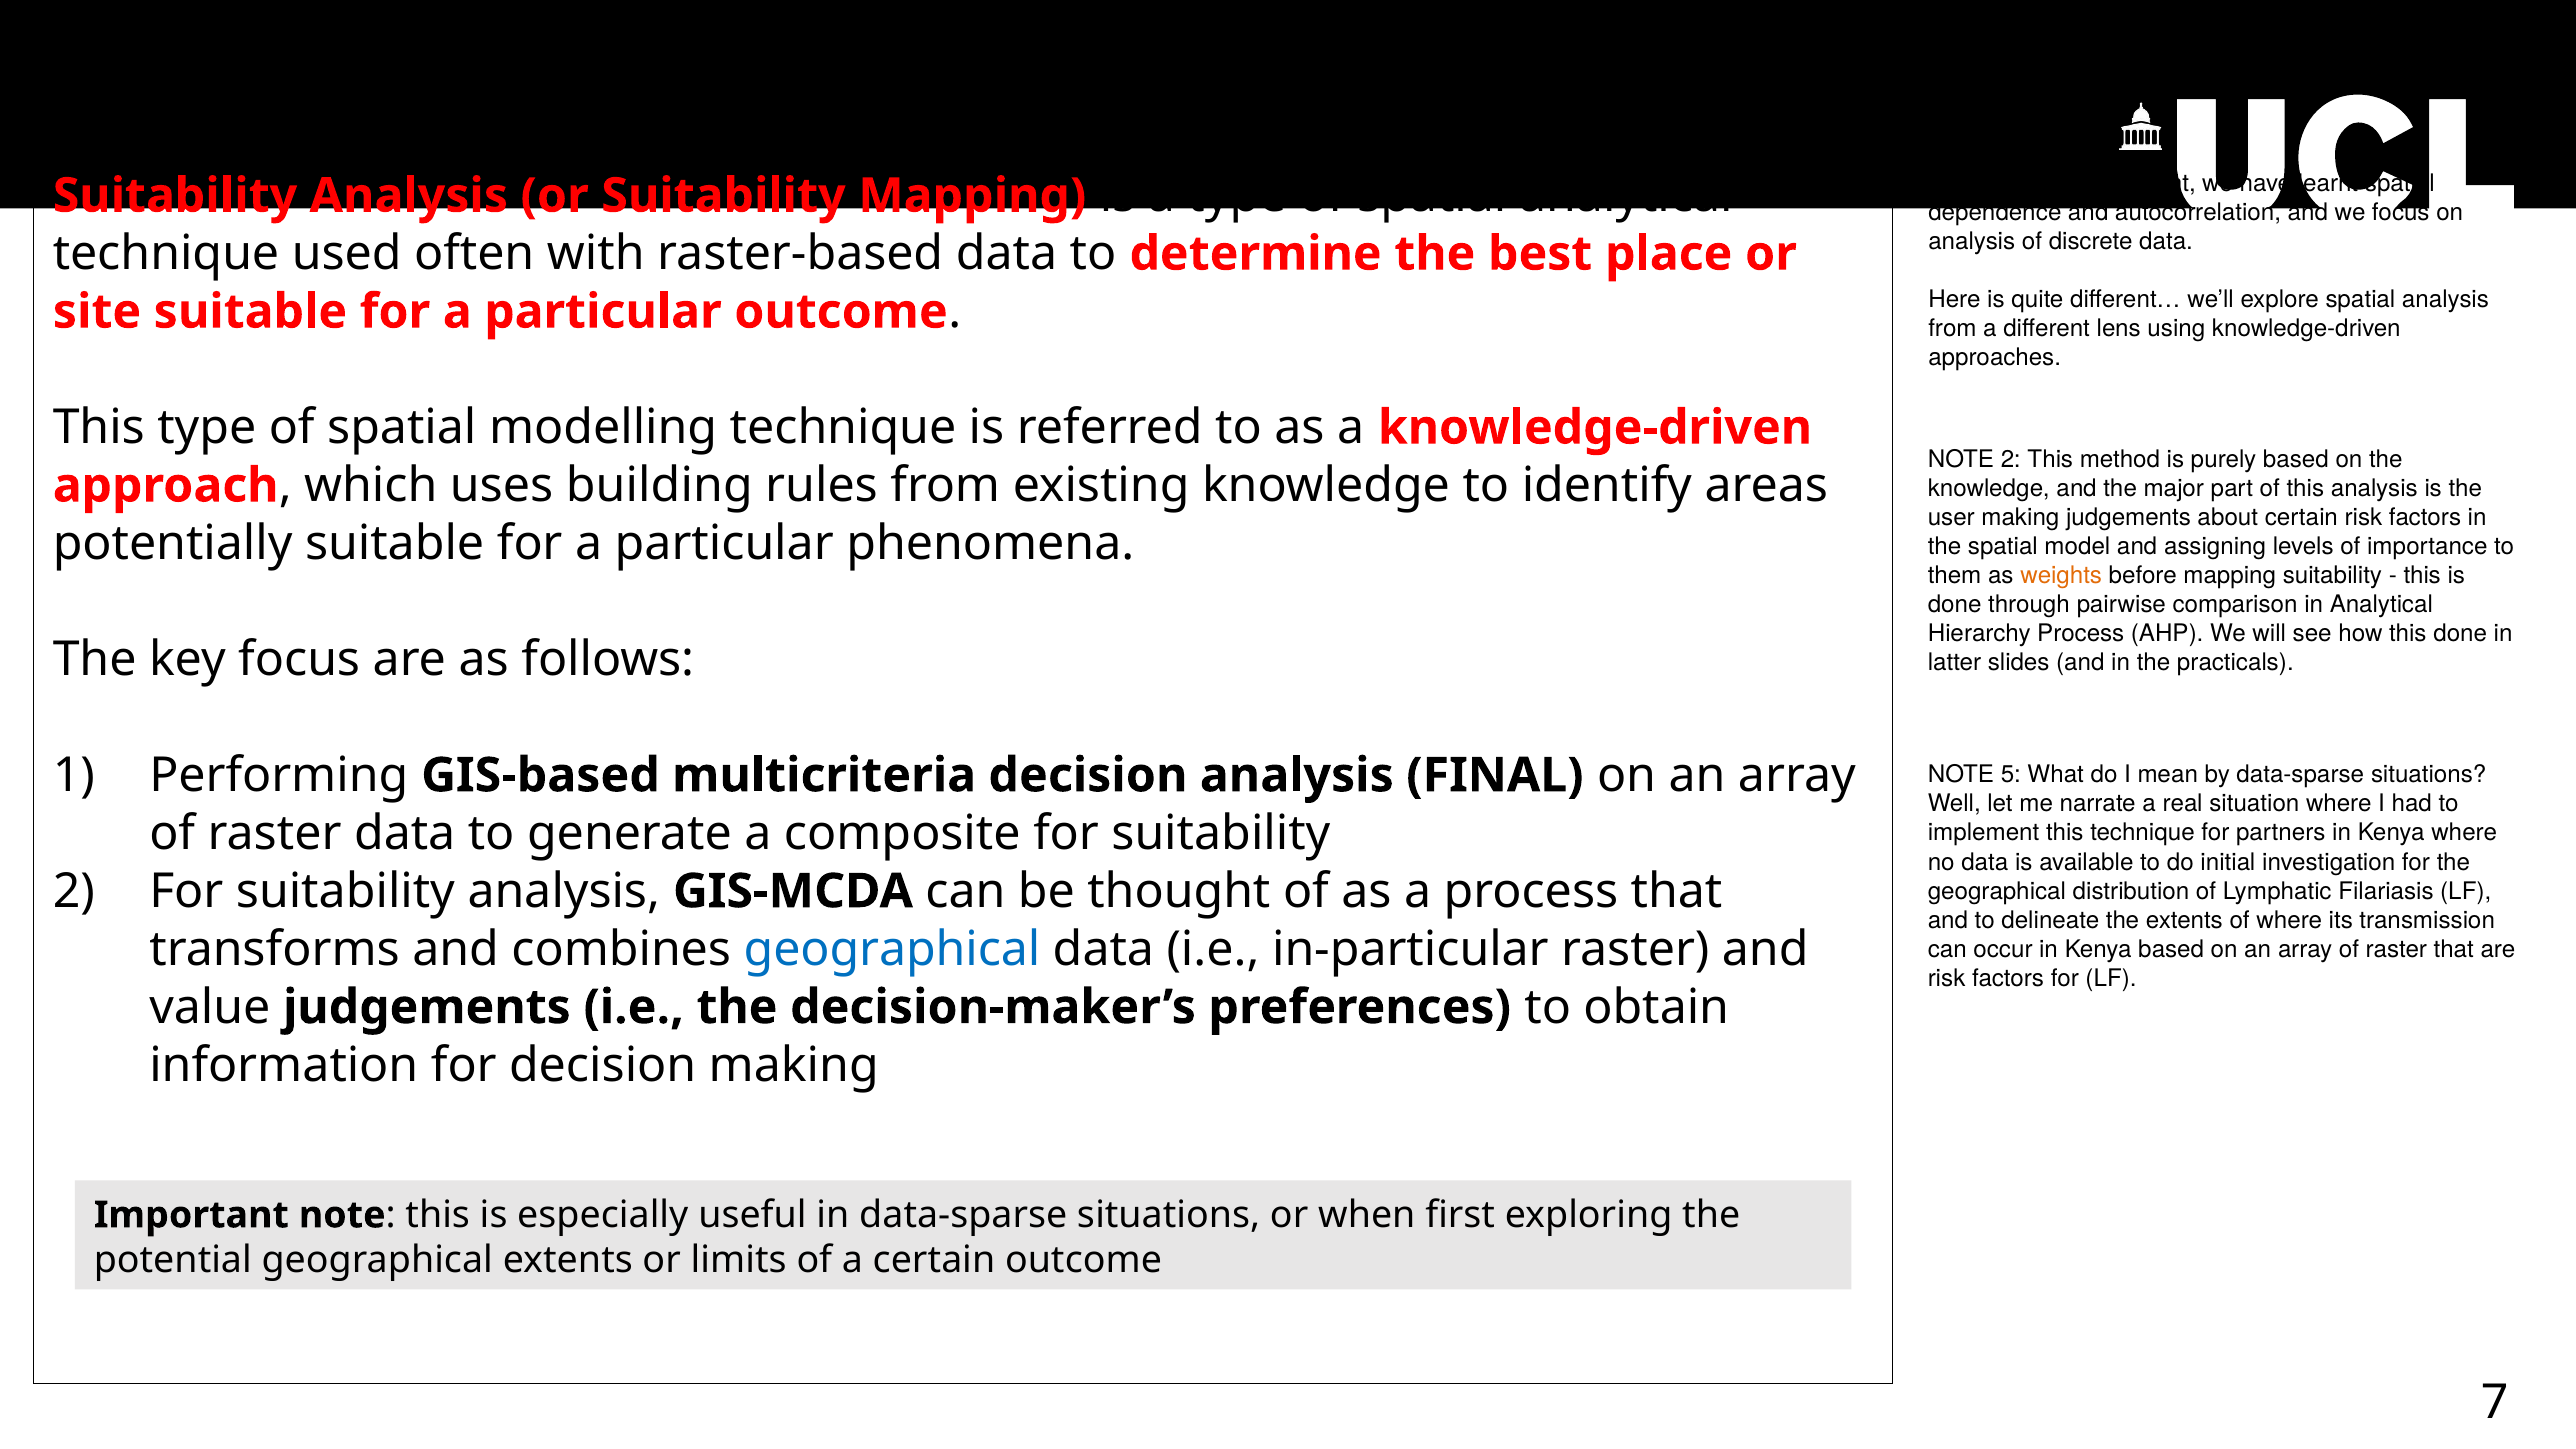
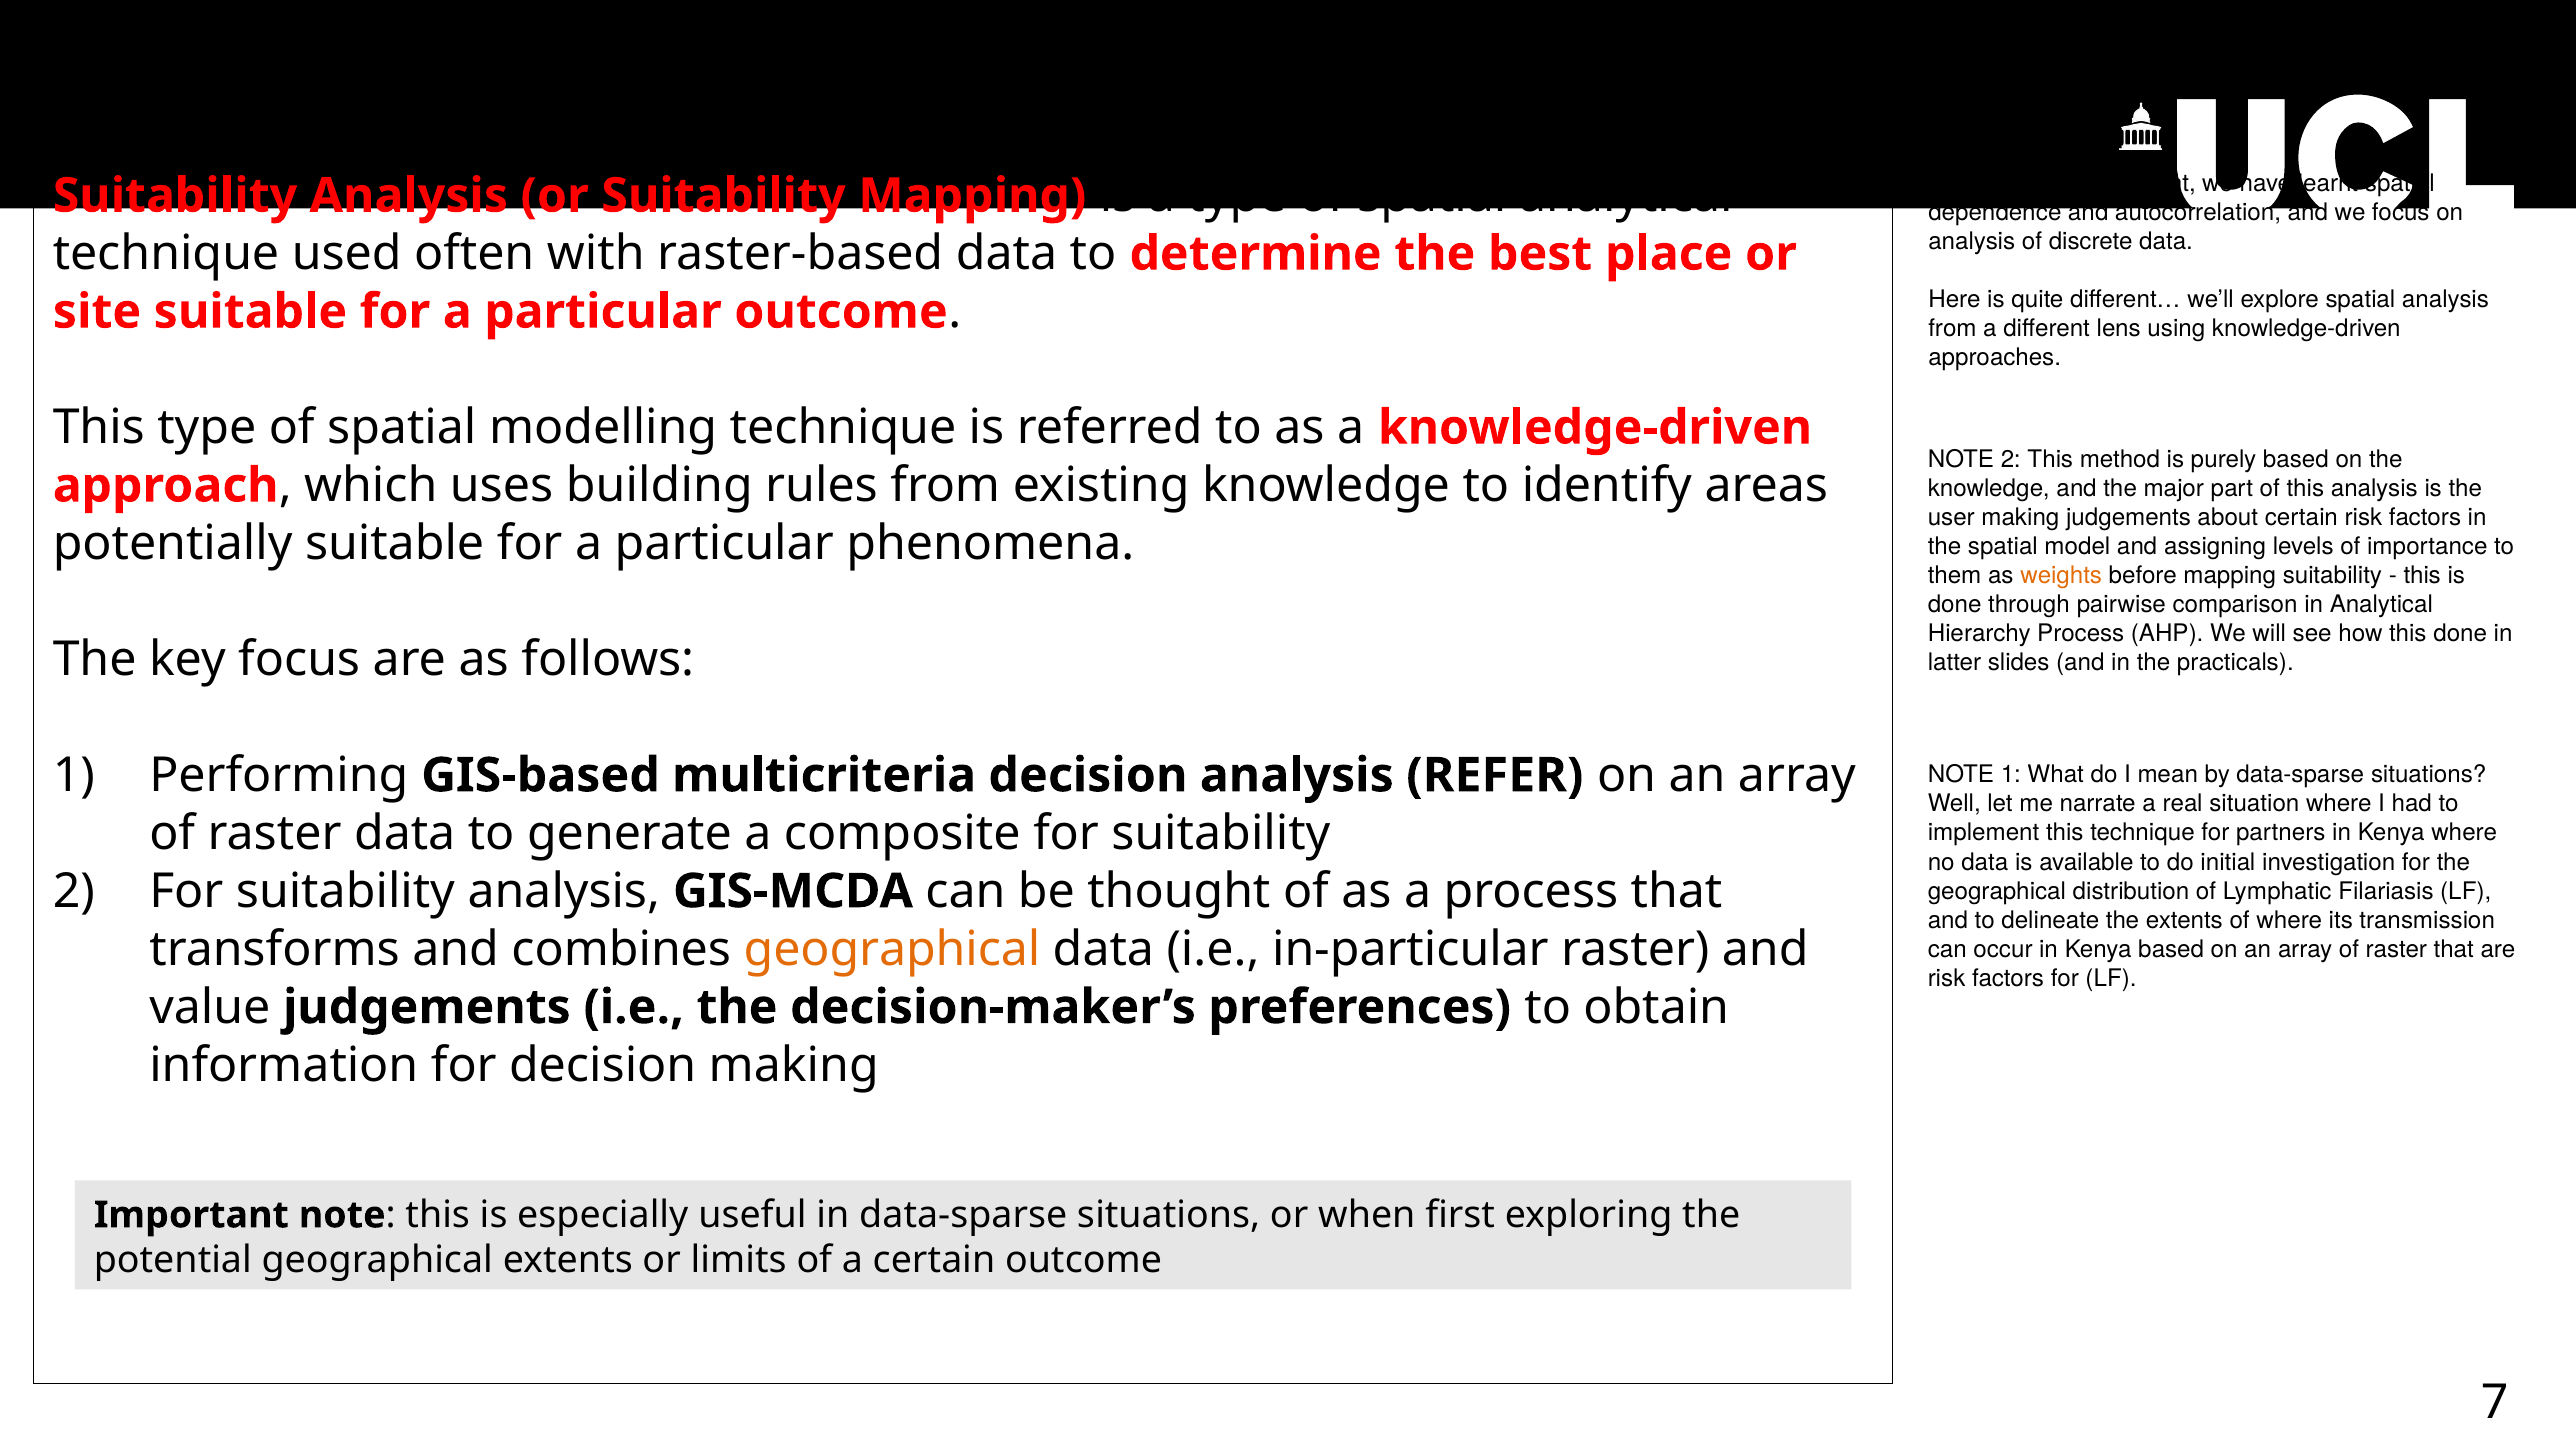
FINAL: FINAL -> REFER (1495, 775)
5: 5 -> 1 (2011, 775)
geographical colour: blue -> orange (892, 949)
